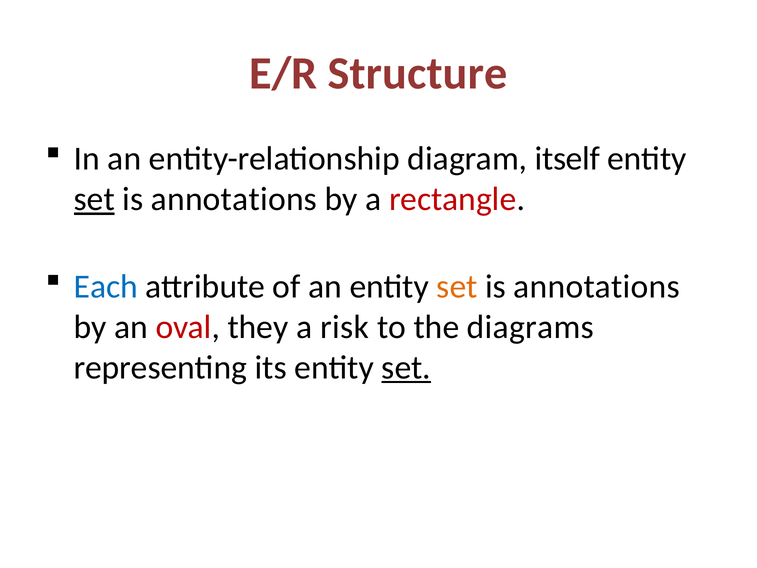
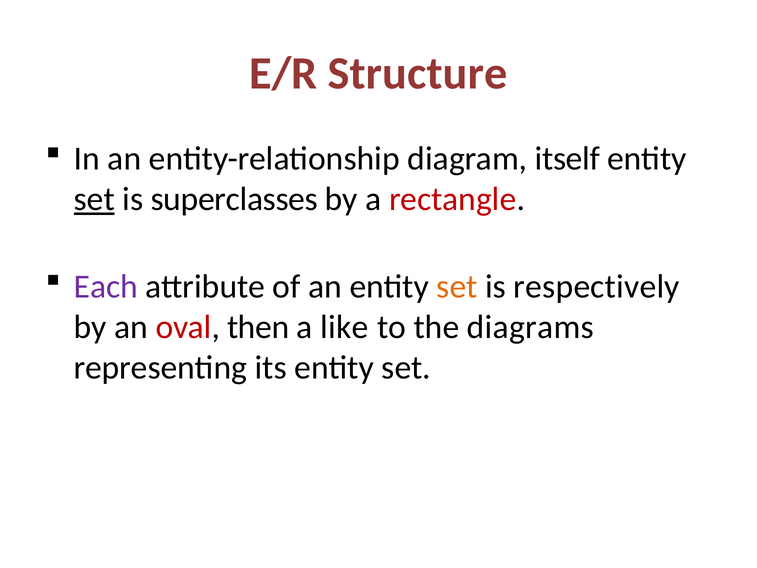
annotations: annotations -> superclasses (234, 199)
Each colour: blue -> purple (106, 287)
annotations: annotations -> respectively (597, 287)
they: they -> then (258, 327)
risk: risk -> like (345, 327)
set underline: present -> none (406, 367)
